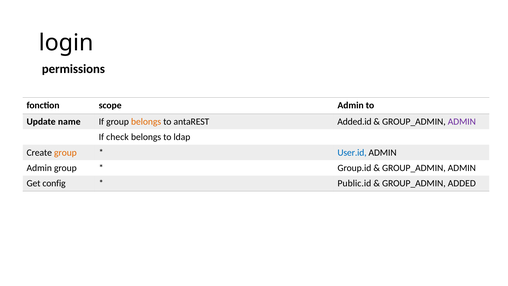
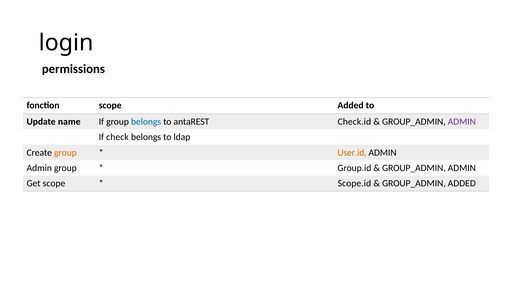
scope Admin: Admin -> Added (351, 105)
belongs colour: orange -> blue (146, 121)
Added.id: Added.id -> Check.id (354, 121)
User.id colour: blue -> orange (352, 152)
Get config: config -> scope (54, 183)
Public.id: Public.id -> Scope.id (354, 183)
